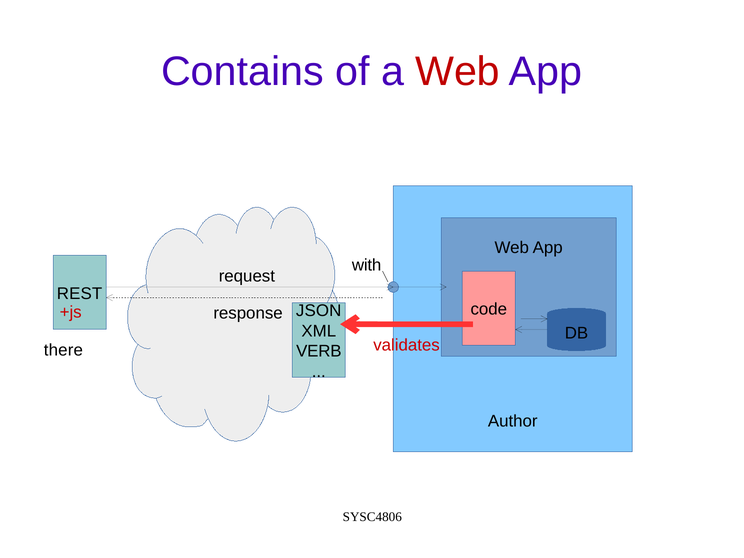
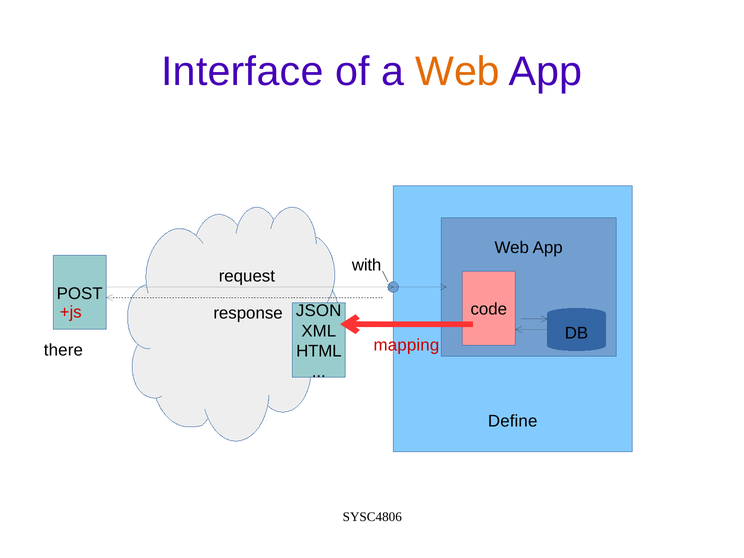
Contains: Contains -> Interface (242, 72)
Web colour: red -> orange (458, 72)
REST: REST -> POST (80, 293)
validates: validates -> mapping (406, 345)
VERB: VERB -> HTML (319, 351)
Author: Author -> Define (513, 421)
